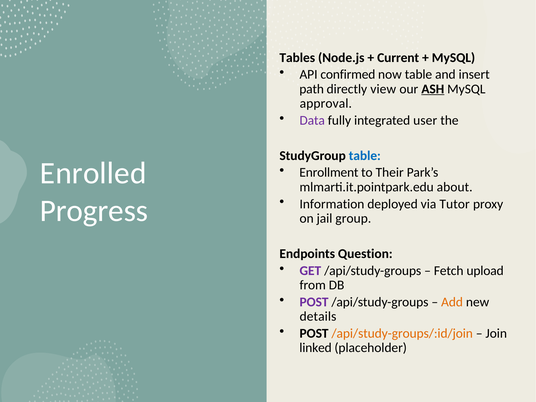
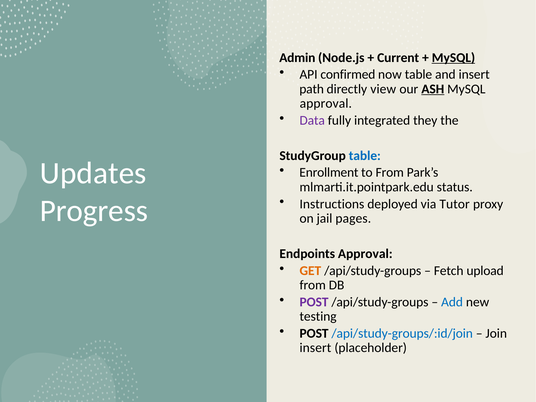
Tables: Tables -> Admin (297, 58)
MySQL underline: none -> present (453, 58)
user: user -> they (425, 120)
Enrolled: Enrolled -> Updates (93, 173)
to Their: Their -> From (390, 173)
about: about -> status (455, 187)
Information: Information -> Instructions (332, 204)
group: group -> pages (353, 218)
Endpoints Question: Question -> Approval (365, 254)
GET colour: purple -> orange (310, 271)
Add colour: orange -> blue (452, 302)
details: details -> testing (318, 316)
/api/study-groups/:id/join colour: orange -> blue (402, 333)
linked: linked -> insert (315, 348)
